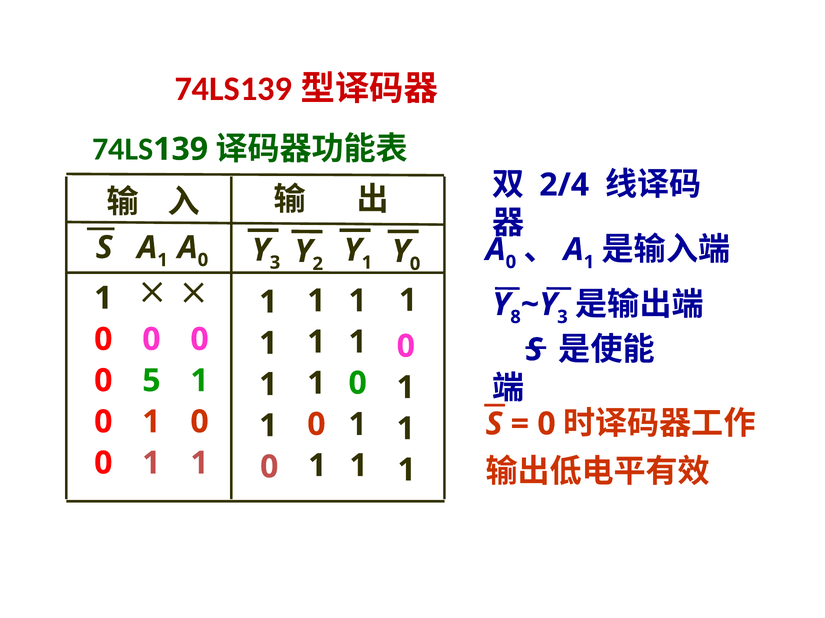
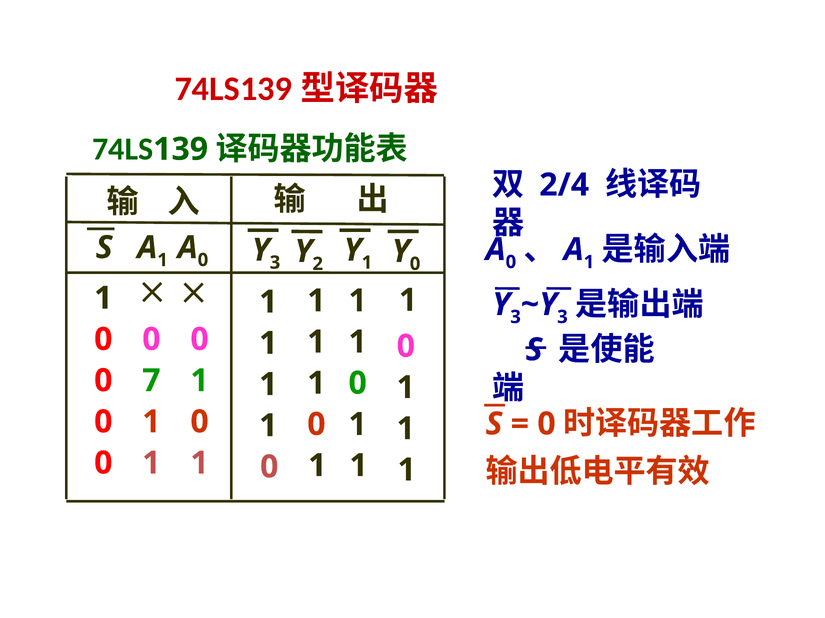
8: 8 -> 3 (516, 317)
5: 5 -> 7 (151, 381)
